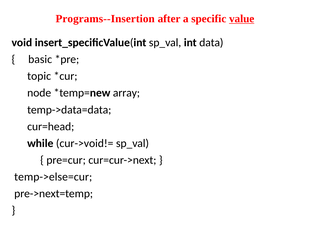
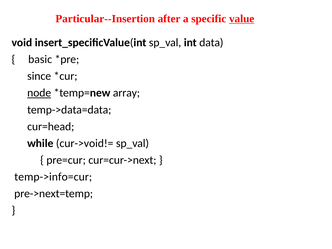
Programs--Insertion: Programs--Insertion -> Particular--Insertion (105, 19)
topic: topic -> since (39, 76)
node underline: none -> present (39, 93)
temp->else=cur: temp->else=cur -> temp->info=cur (53, 177)
